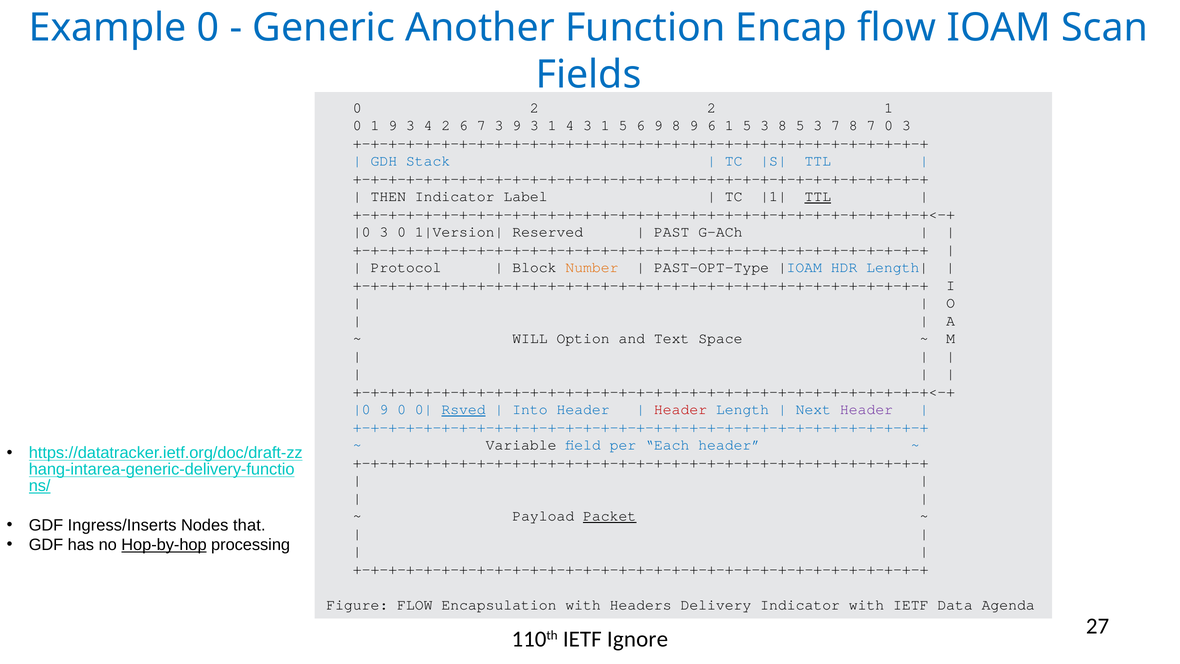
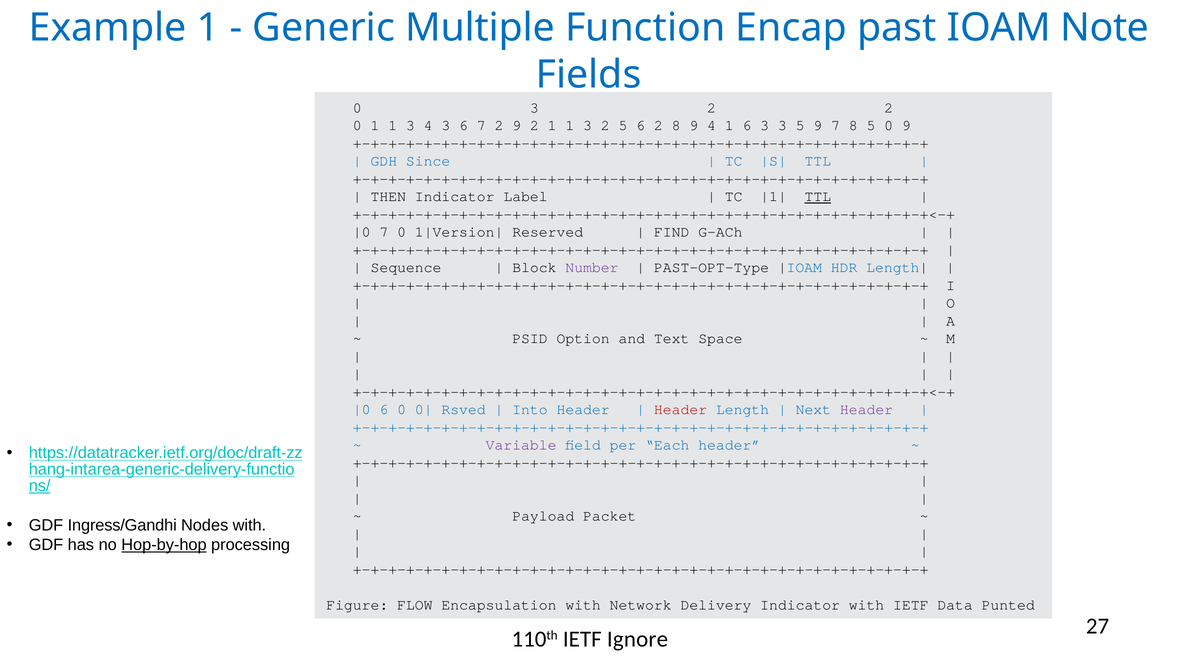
Example 0: 0 -> 1 (208, 28)
Another: Another -> Multiple (480, 28)
Encap flow: flow -> past (897, 28)
Scan: Scan -> Note (1105, 28)
0 2: 2 -> 3 (534, 108)
2 1: 1 -> 2 (889, 108)
0 1 9: 9 -> 1 (393, 125)
4 2: 2 -> 3 (446, 125)
7 3: 3 -> 2 (499, 125)
3: 3 -> 2 (534, 125)
4: 4 -> 1 (570, 125)
1: 1 -> 2 (605, 125)
6 9: 9 -> 2 (658, 125)
9 6: 6 -> 4 (712, 125)
5: 5 -> 6 (747, 125)
3 8: 8 -> 3 (782, 125)
3: 3 -> 9 (818, 125)
8 7: 7 -> 5 (871, 125)
0 3: 3 -> 9 (906, 125)
Stack: Stack -> Since (428, 161)
3: 3 -> 7 (384, 232)
PAST: PAST -> FIND (672, 232)
Protocol: Protocol -> Sequence (406, 267)
Number colour: orange -> purple (592, 267)
WILL: WILL -> PSID (530, 338)
9: 9 -> 6 (384, 409)
Rsved underline: present -> none (464, 409)
Variable colour: black -> purple (521, 445)
Packet underline: present -> none (610, 516)
Ingress/Inserts: Ingress/Inserts -> Ingress/Gandhi (122, 525)
Nodes that: that -> with (249, 525)
Headers: Headers -> Network (641, 605)
Agenda: Agenda -> Punted (1008, 605)
